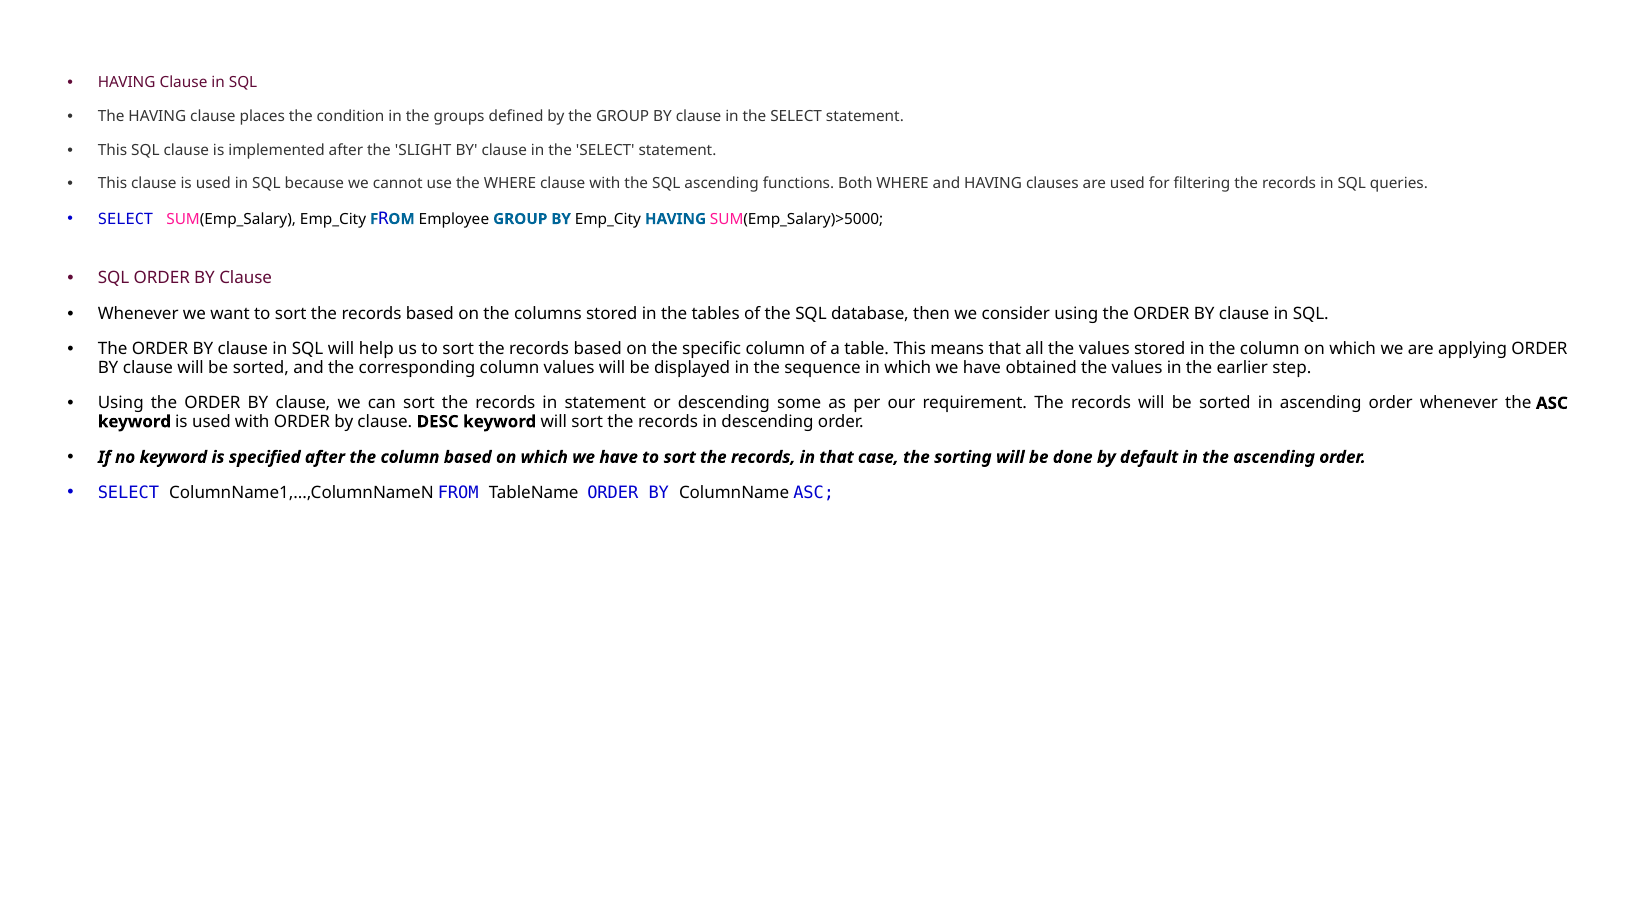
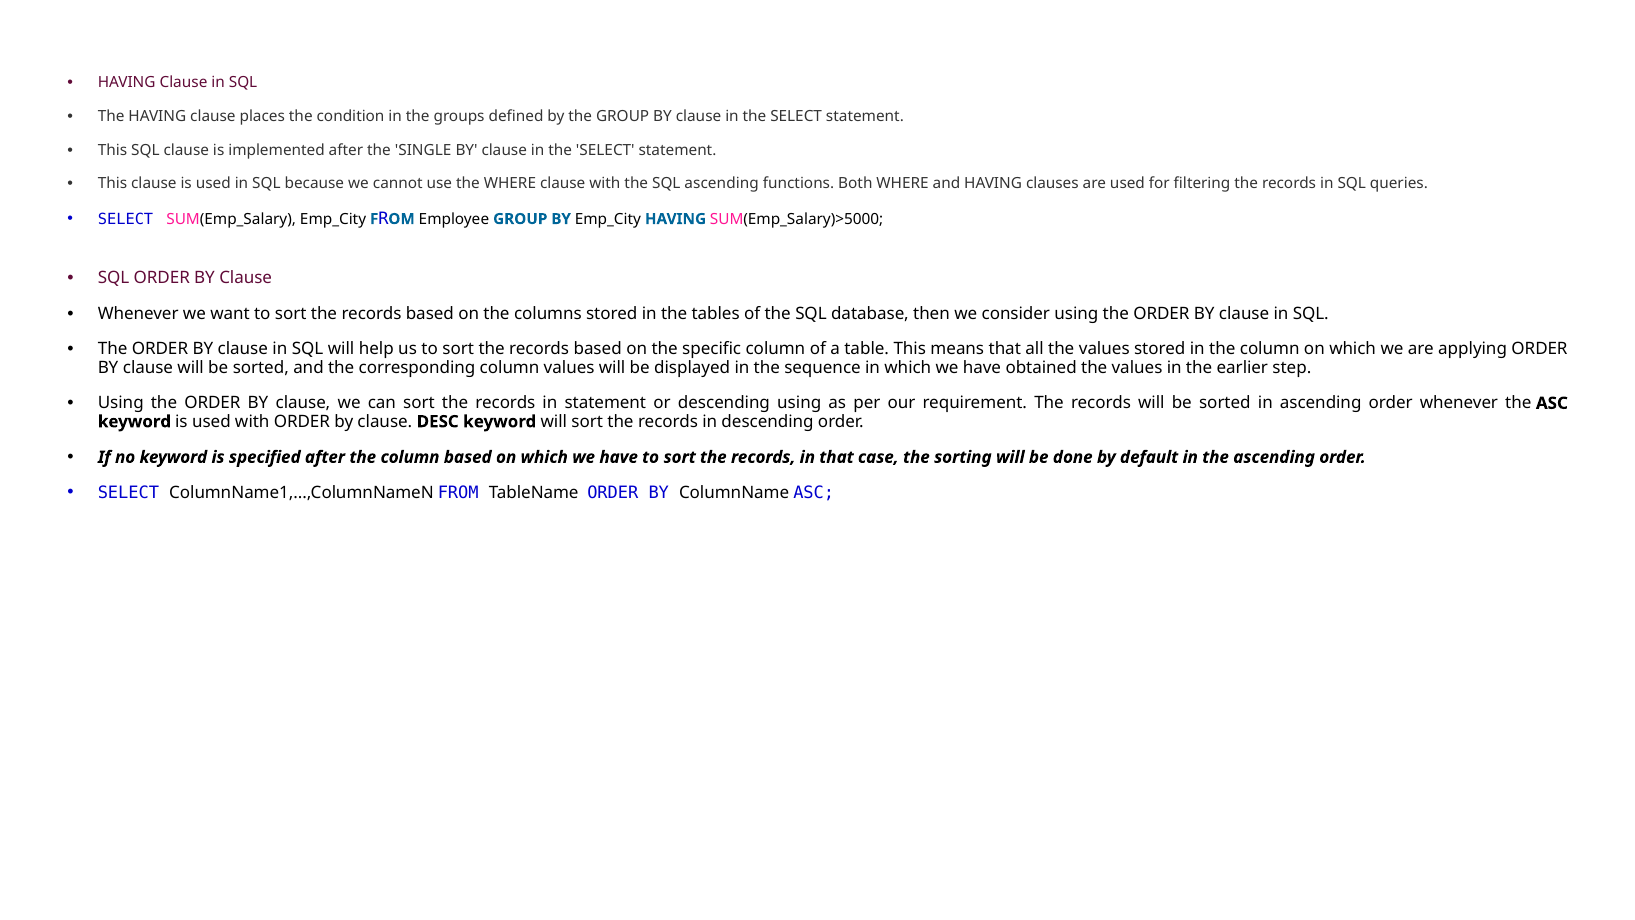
SLIGHT: SLIGHT -> SINGLE (423, 150)
descending some: some -> using (799, 403)
